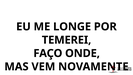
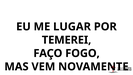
LONGE: LONGE -> LUGAR (72, 27)
ONDE: ONDE -> FOGO (82, 53)
